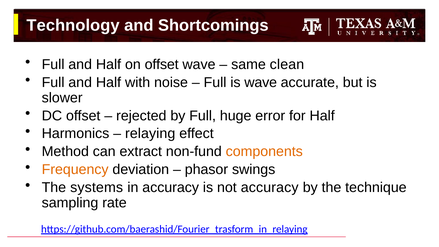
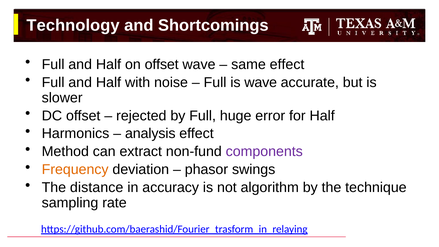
same clean: clean -> effect (287, 64)
relaying: relaying -> analysis (150, 134)
components colour: orange -> purple (264, 152)
systems: systems -> distance (97, 187)
not accuracy: accuracy -> algorithm (270, 187)
